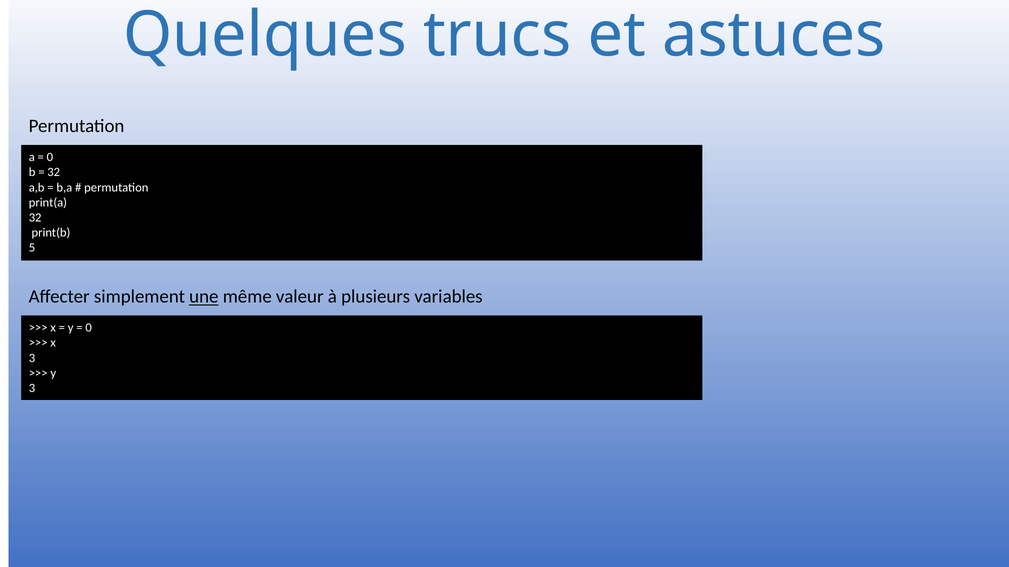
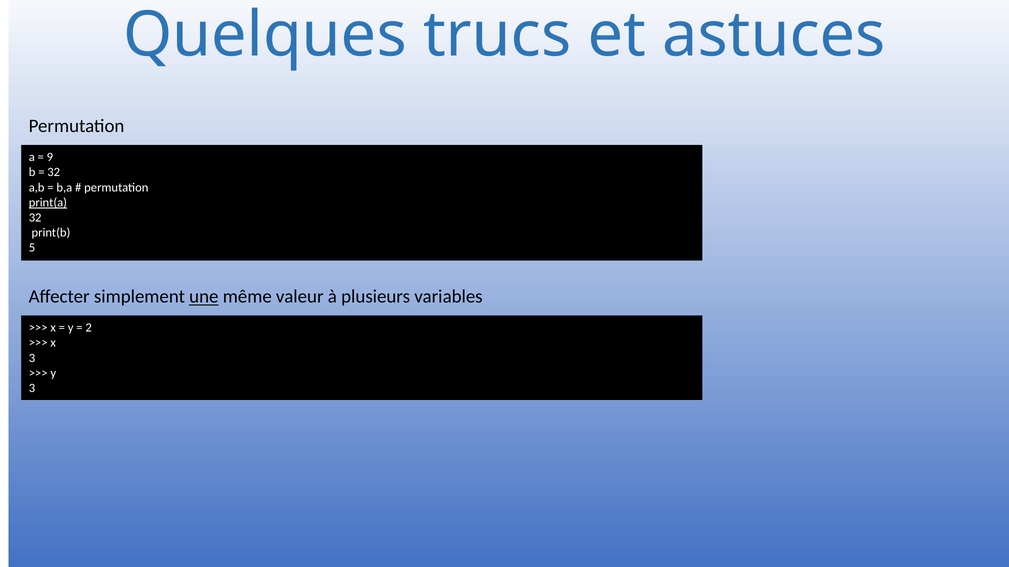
0: 0 -> 9 (50, 157)
print(a underline: none -> present (48, 203)
0: 0 -> 2 (89, 328)
